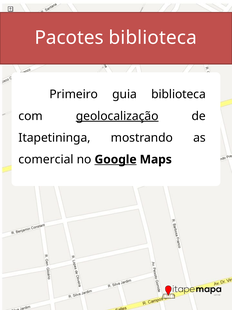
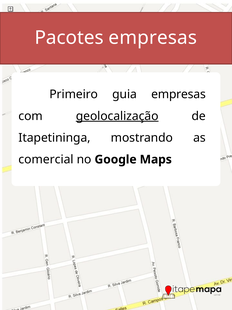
Pacotes biblioteca: biblioteca -> empresas (153, 38)
guia biblioteca: biblioteca -> empresas (179, 94)
Google underline: present -> none (116, 159)
